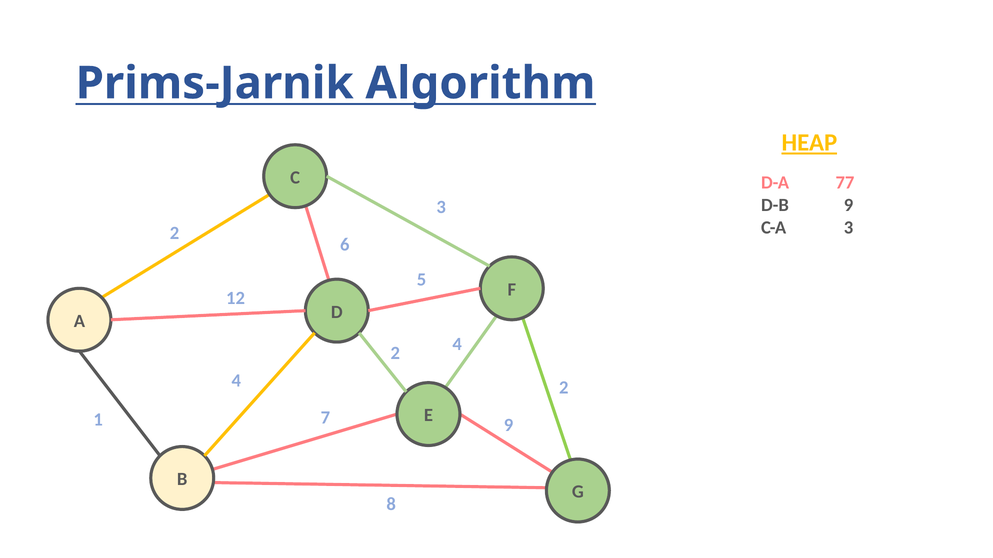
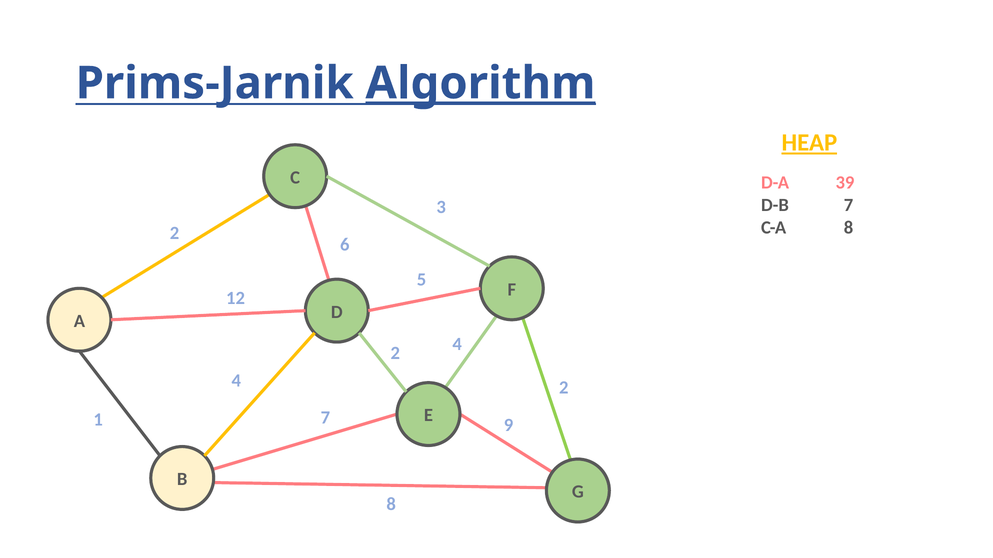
Algorithm underline: none -> present (480, 83)
77: 77 -> 39 (845, 183)
D-B 9: 9 -> 7 (849, 205)
C-A 3: 3 -> 8 (849, 228)
